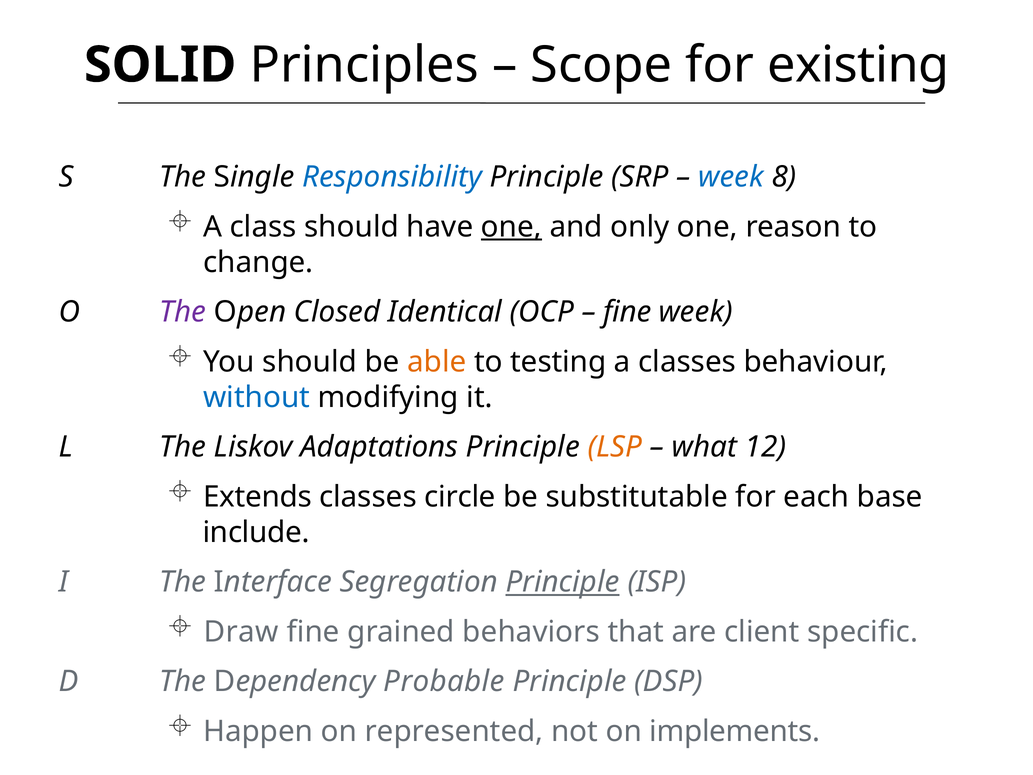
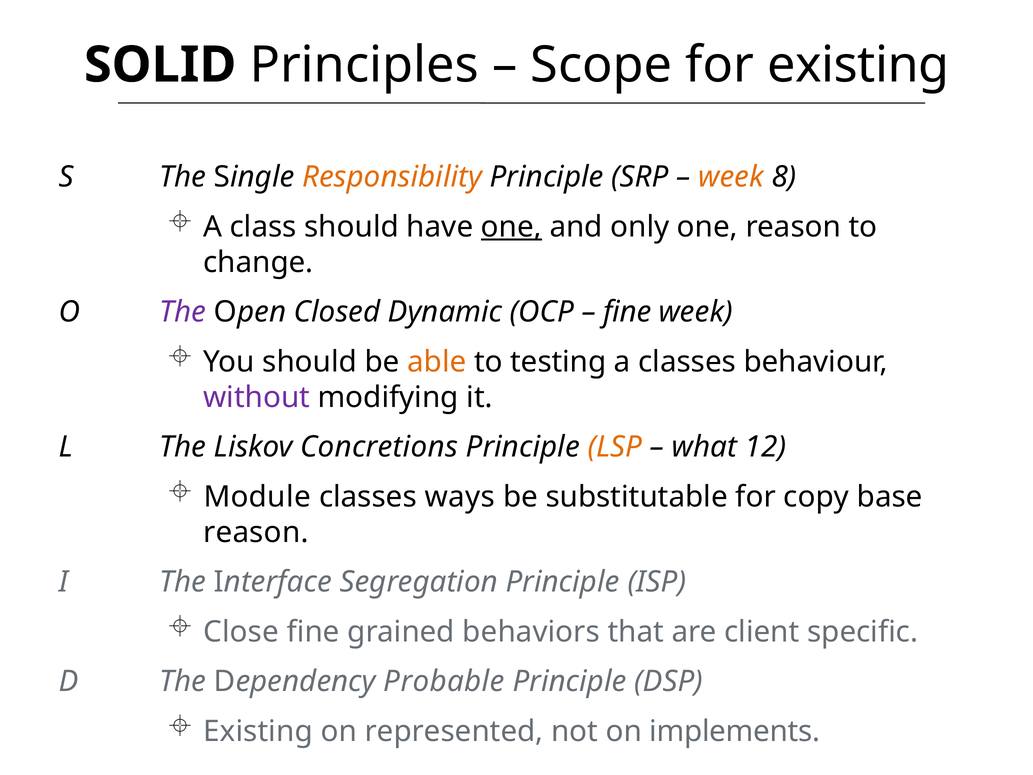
Responsibility colour: blue -> orange (392, 177)
week colour: blue -> orange (731, 177)
Identical: Identical -> Dynamic (445, 312)
without colour: blue -> purple (257, 397)
Adaptations: Adaptations -> Concretions (379, 447)
Extends: Extends -> Module (257, 497)
circle: circle -> ways (460, 497)
each: each -> copy (816, 497)
include: include -> reason (256, 532)
Principle underline: present -> none (563, 582)
Draw: Draw -> Close (241, 632)
Happen: Happen -> Existing (258, 731)
